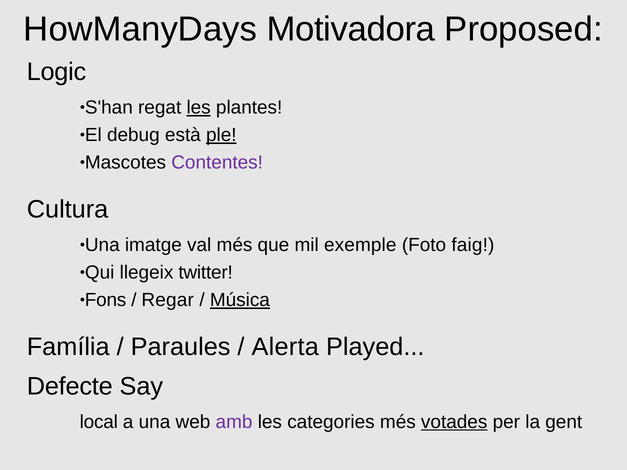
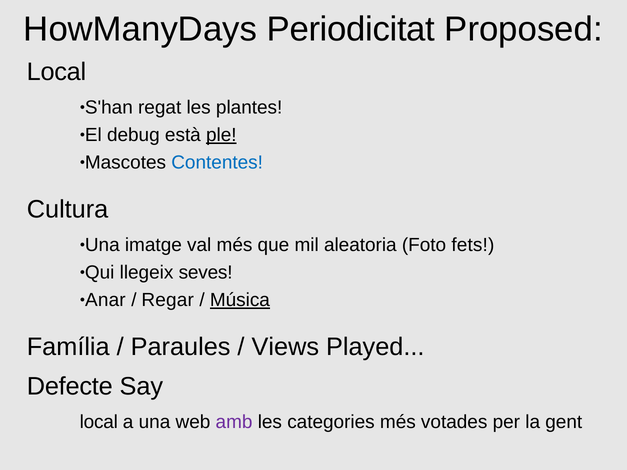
Motivadora: Motivadora -> Periodicitat (351, 29)
Logic: Logic -> Local (56, 72)
les underline: present -> none (199, 108)
Contentes colour: purple -> blue (217, 163)
exemple: exemple -> aleatoria (360, 245)
faig: faig -> fets (473, 245)
twitter: twitter -> seves (206, 273)
Fons: Fons -> Anar (105, 300)
Alerta: Alerta -> Views (285, 347)
votades underline: present -> none (454, 422)
